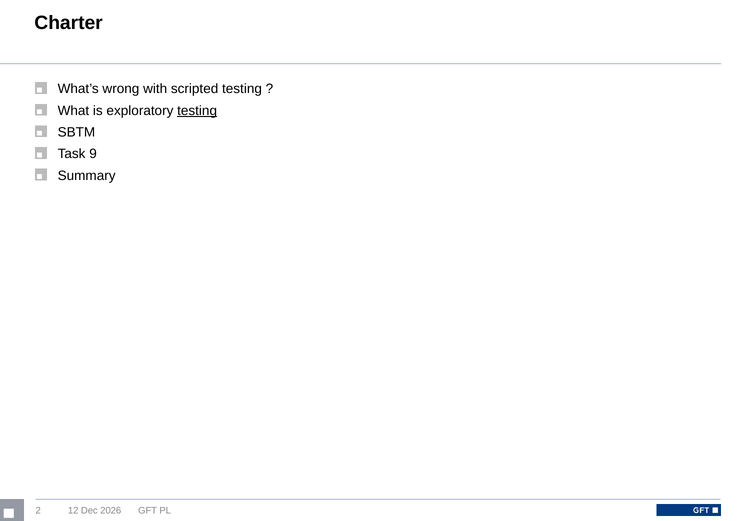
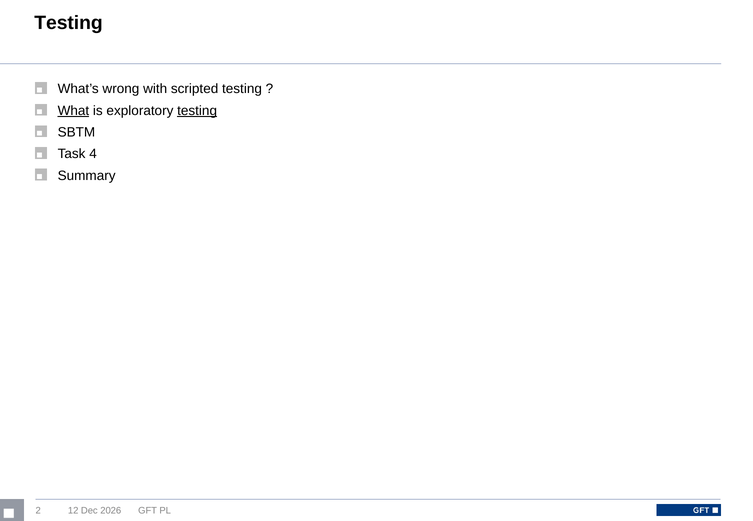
Charter: Charter -> Testing (69, 23)
What underline: none -> present (73, 111)
9: 9 -> 4 (93, 154)
